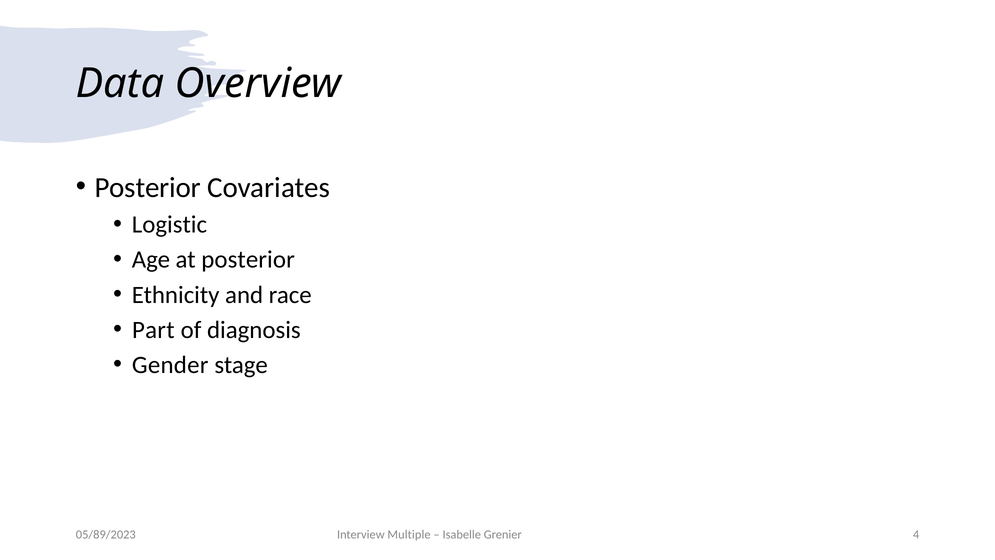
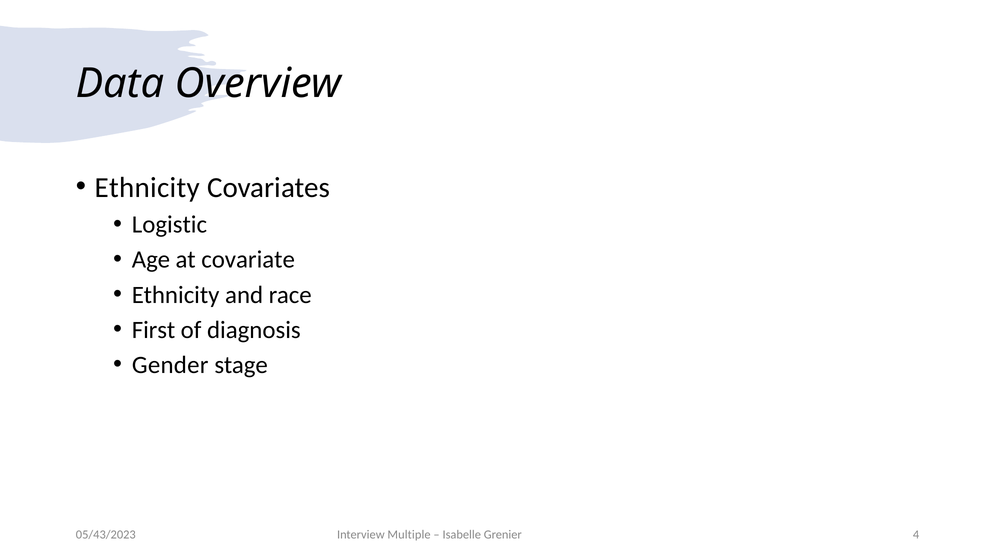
Posterior: Posterior -> Ethnicity (147, 187)
at posterior: posterior -> covariate (248, 260)
Part: Part -> First (154, 330)
05/89/2023: 05/89/2023 -> 05/43/2023 (106, 534)
